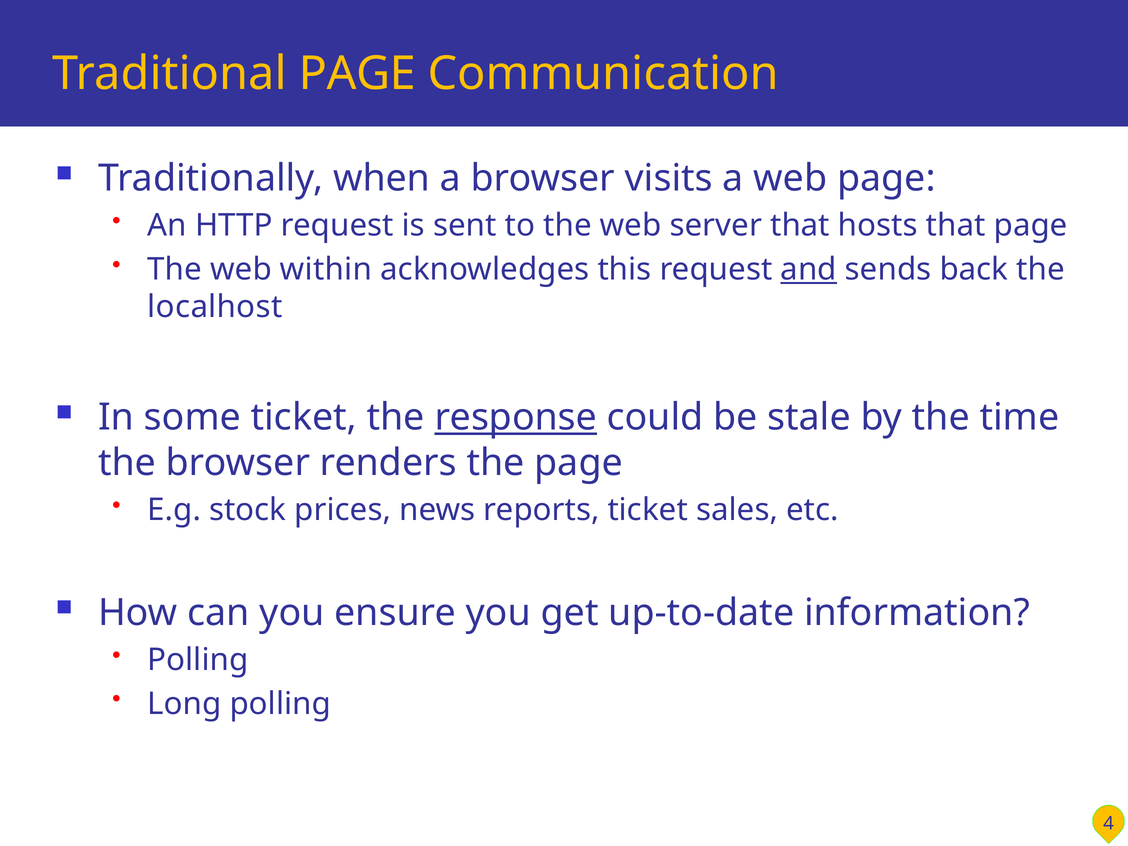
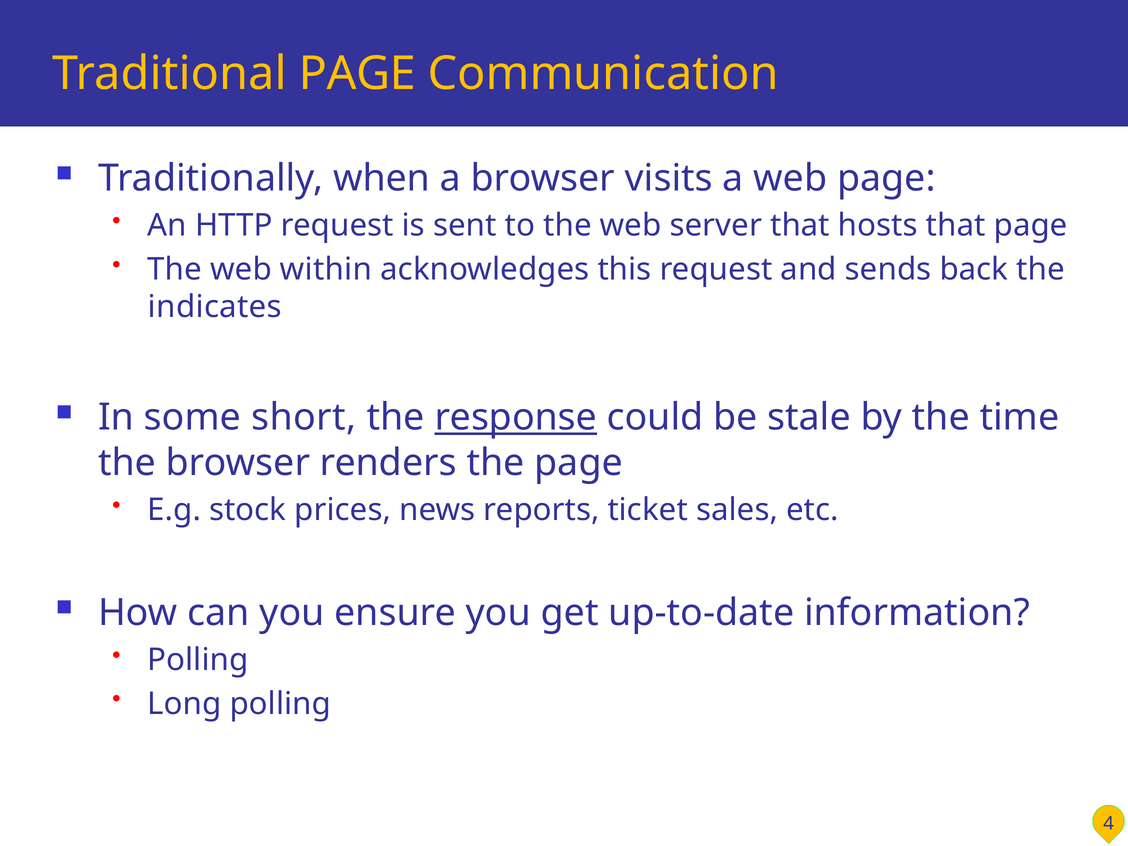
and underline: present -> none (809, 269)
localhost: localhost -> indicates (215, 307)
some ticket: ticket -> short (304, 418)
